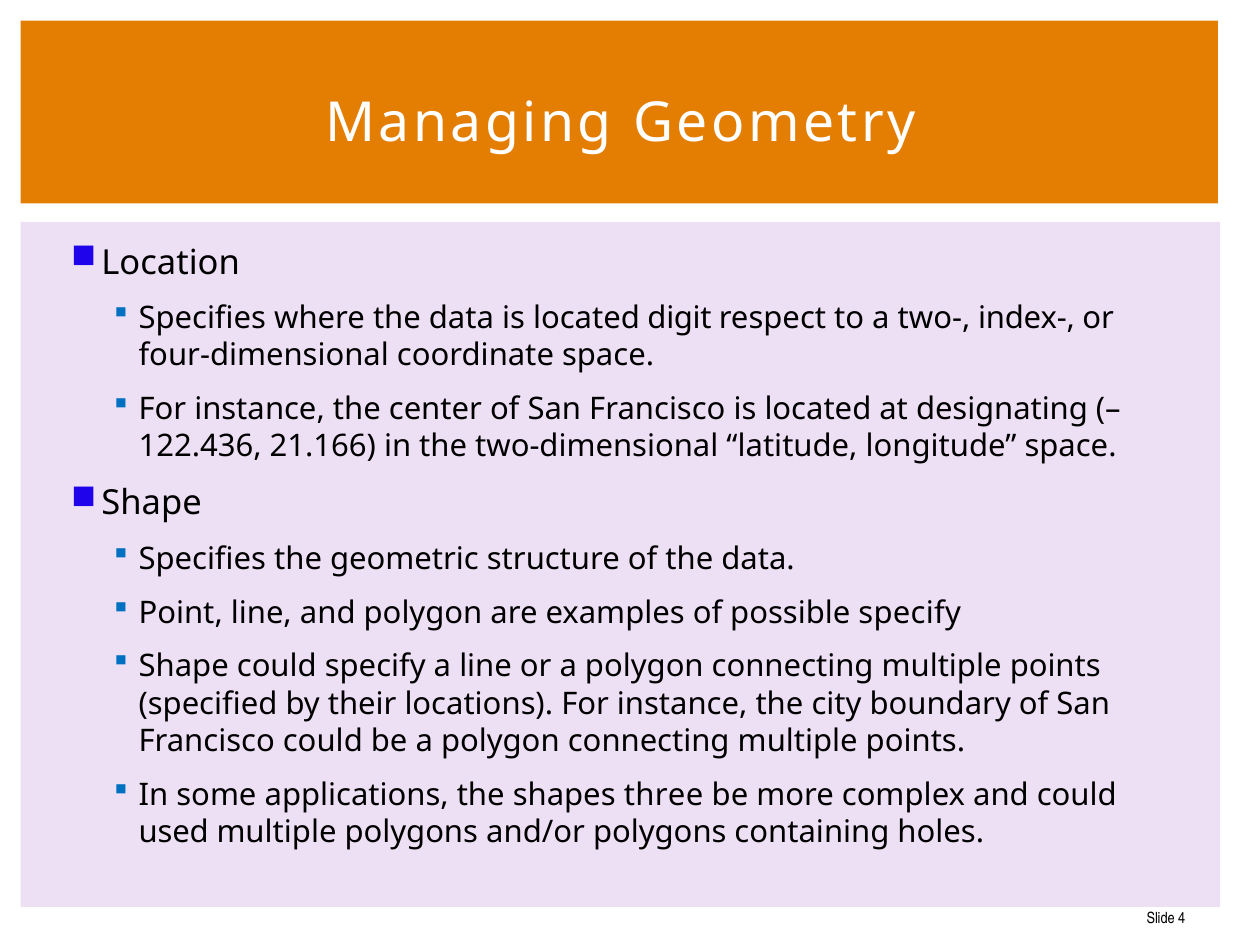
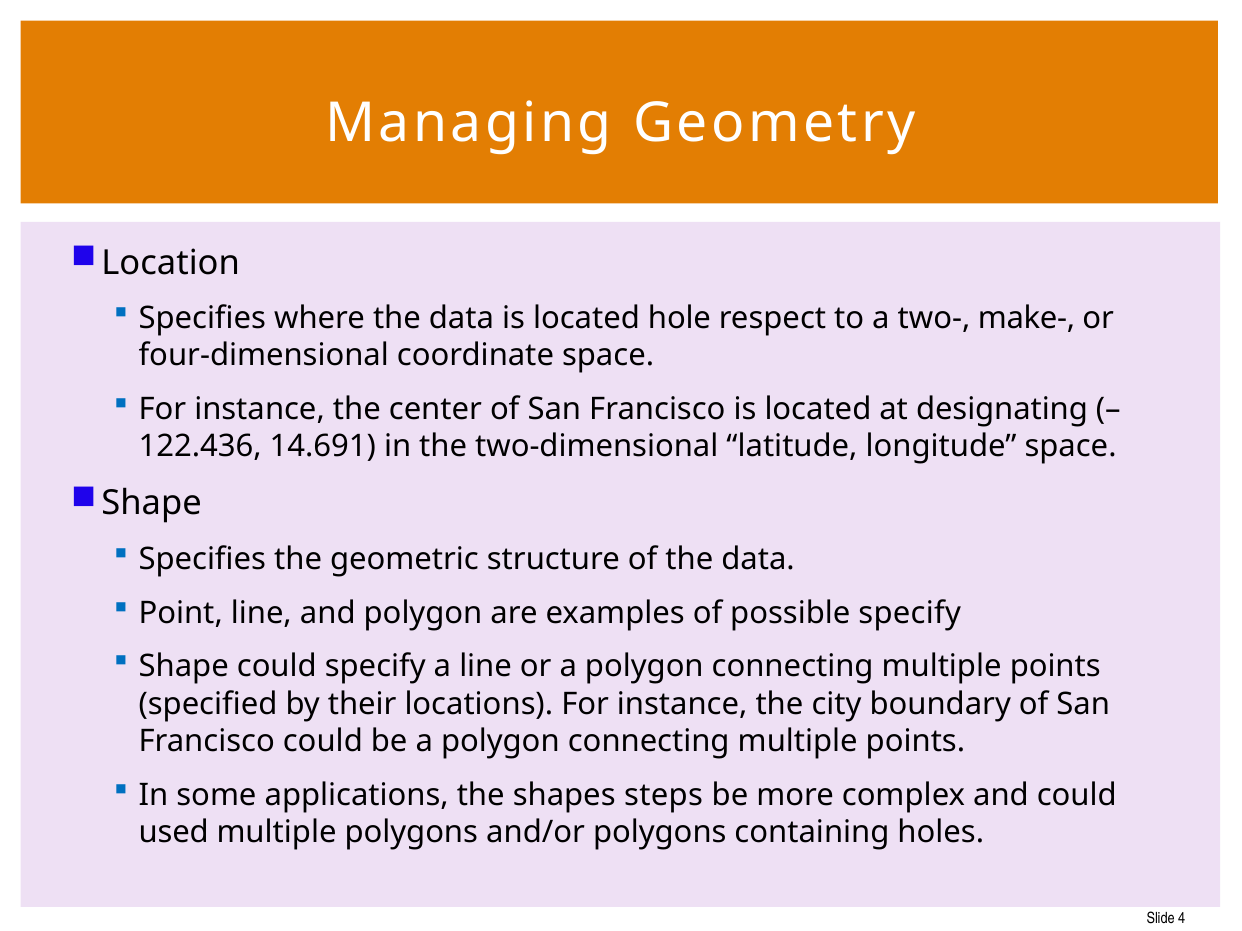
digit: digit -> hole (679, 318)
index-: index- -> make- (1027, 318)
21.166: 21.166 -> 14.691 (323, 447)
three: three -> steps (664, 795)
